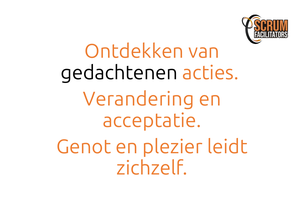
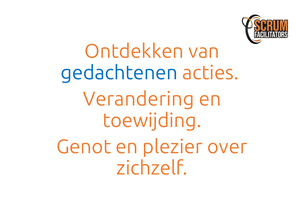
gedachtenen colour: black -> blue (119, 73)
acceptatie: acceptatie -> toewijding (152, 121)
leidt: leidt -> over (227, 147)
